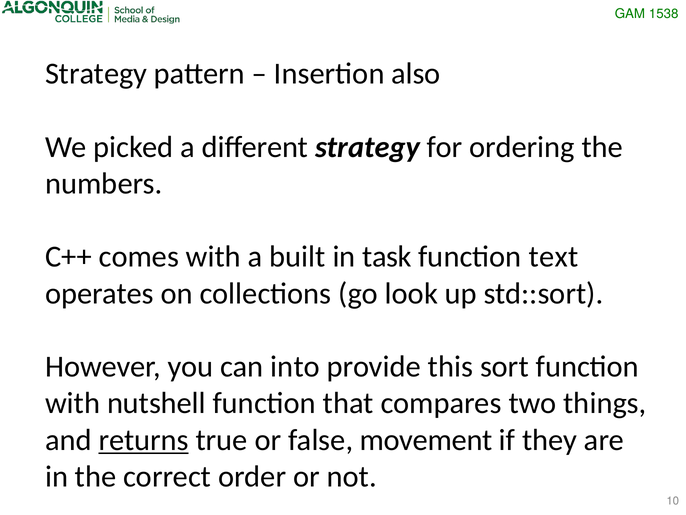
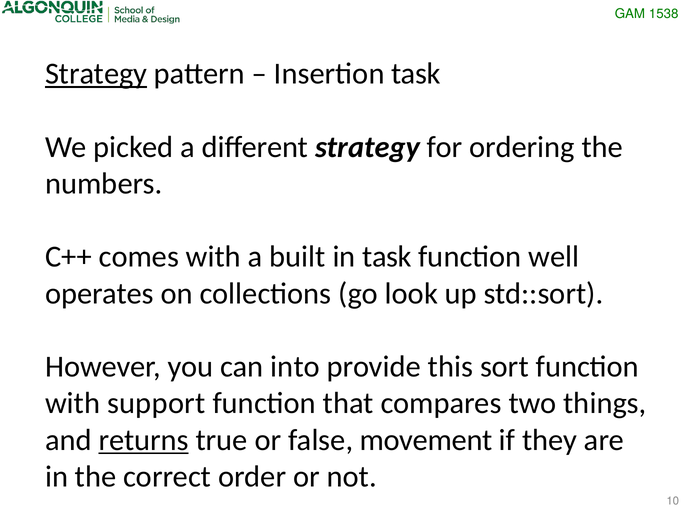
Strategy underline: none -> present (96, 74)
Insertion also: also -> task (416, 74)
text: text -> well (554, 257)
nutshell: nutshell -> support (156, 403)
